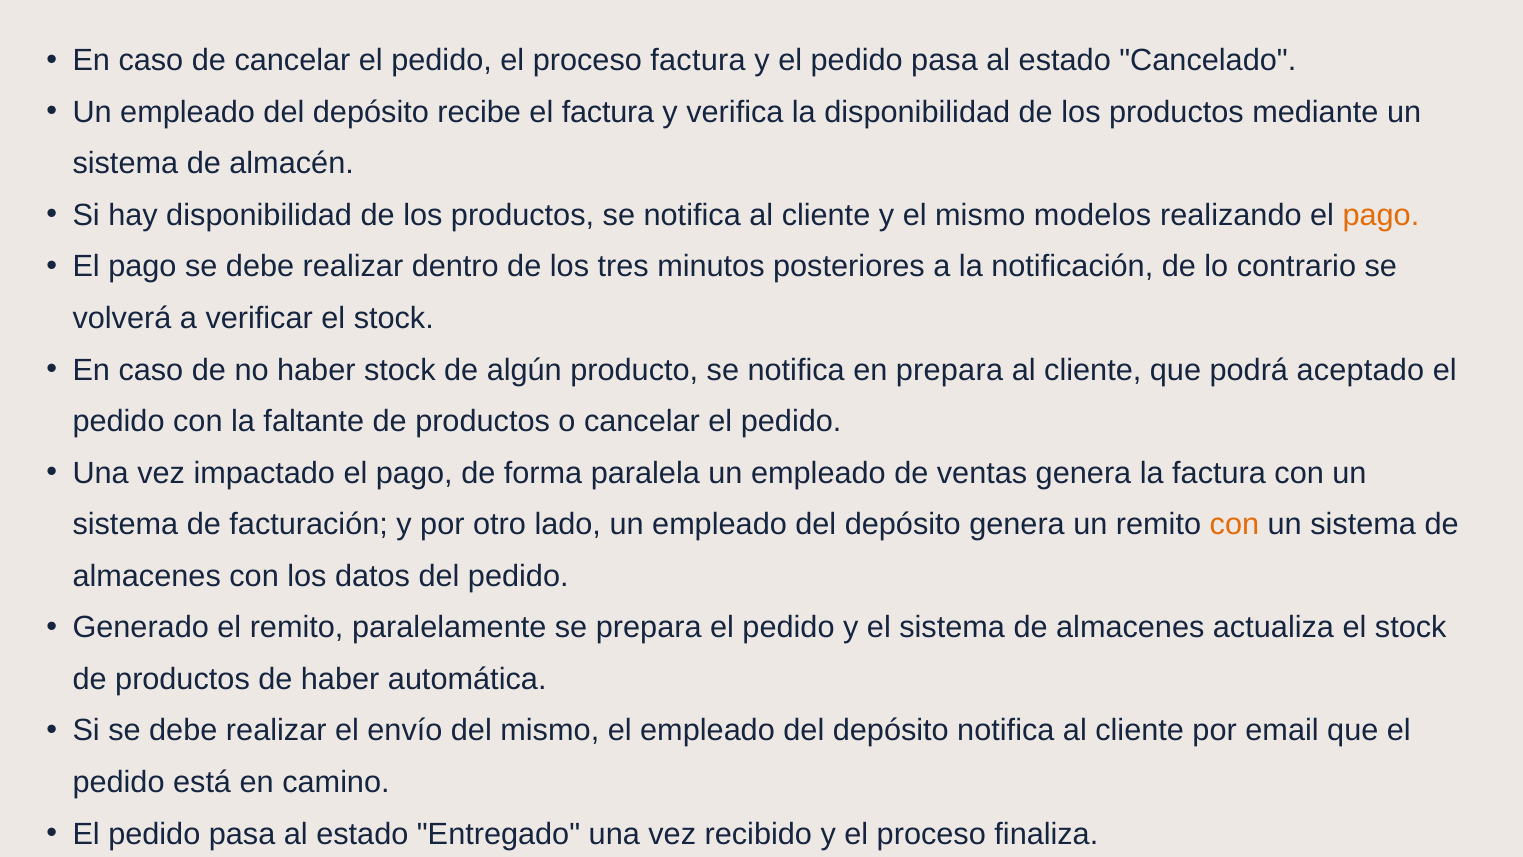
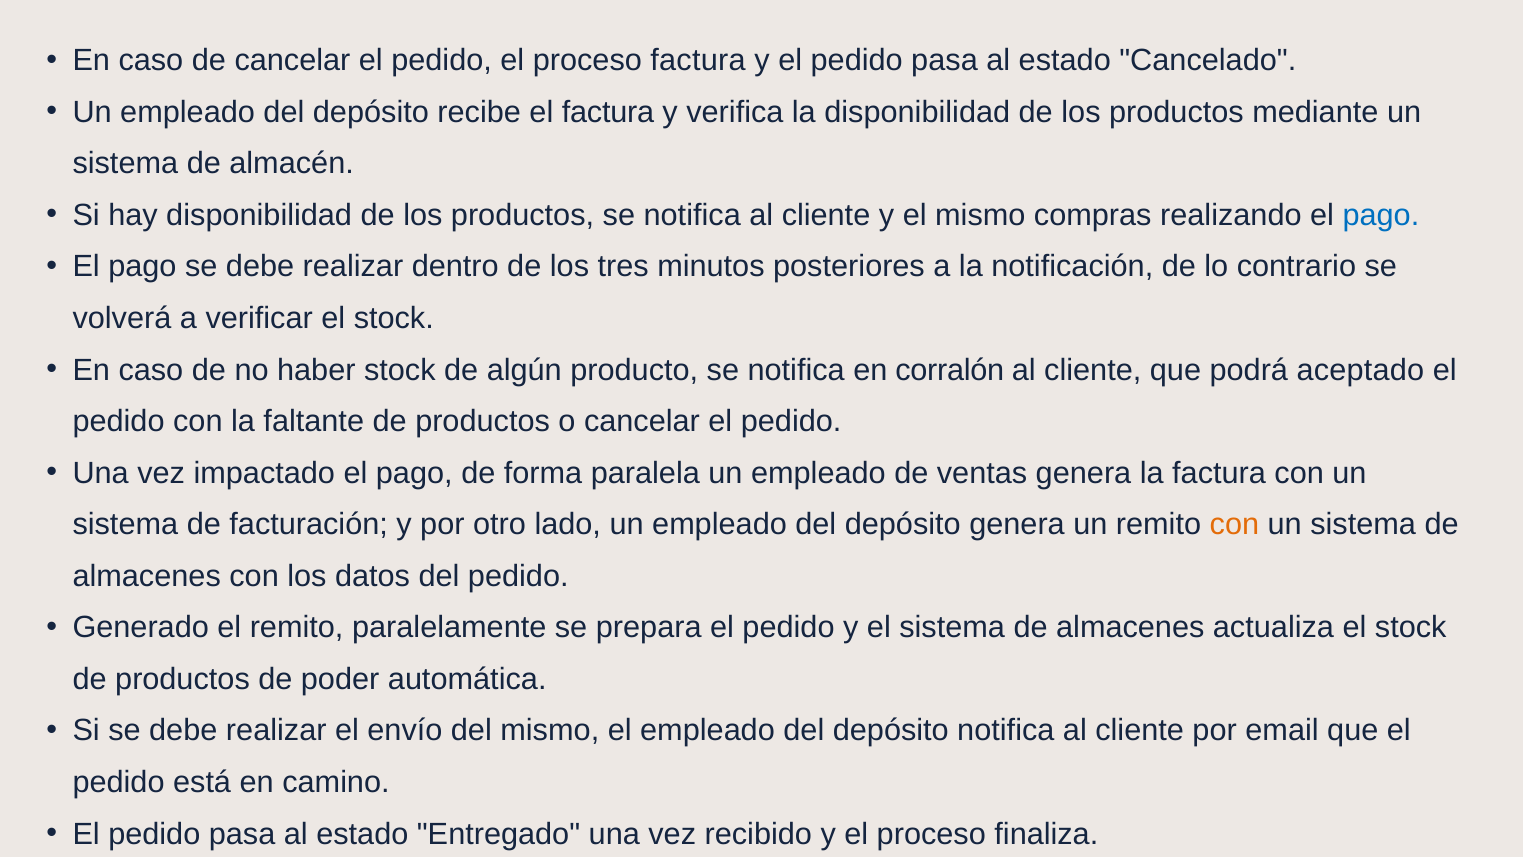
modelos: modelos -> compras (1093, 215)
pago colour: orange -> blue (1381, 215)
en prepara: prepara -> corralón (950, 370)
de haber: haber -> poder (340, 679)
